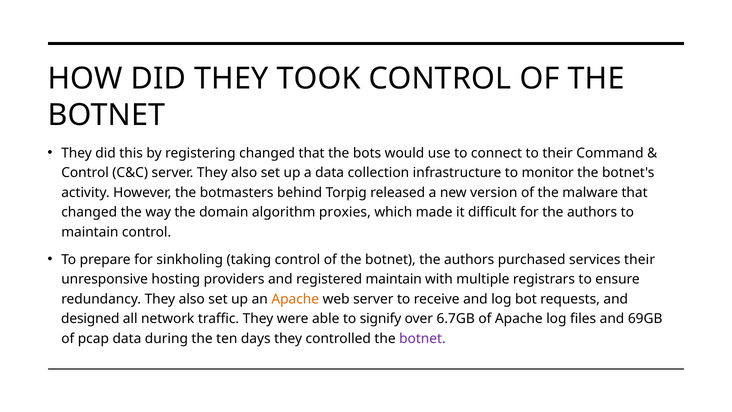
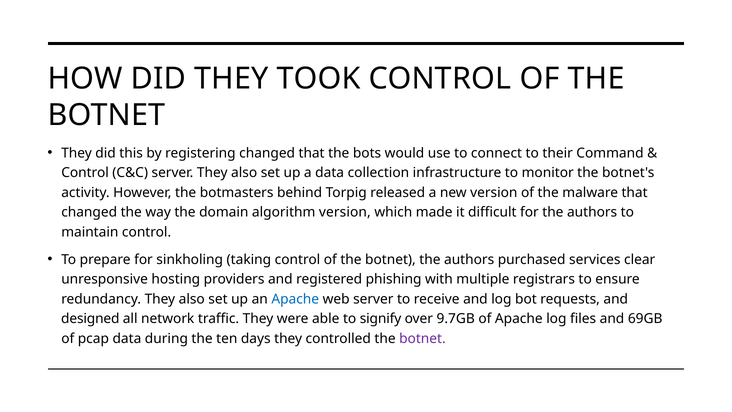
algorithm proxies: proxies -> version (345, 212)
services their: their -> clear (640, 259)
registered maintain: maintain -> phishing (394, 279)
Apache colour: orange -> blue (295, 299)
6.7GB: 6.7GB -> 9.7GB (456, 319)
